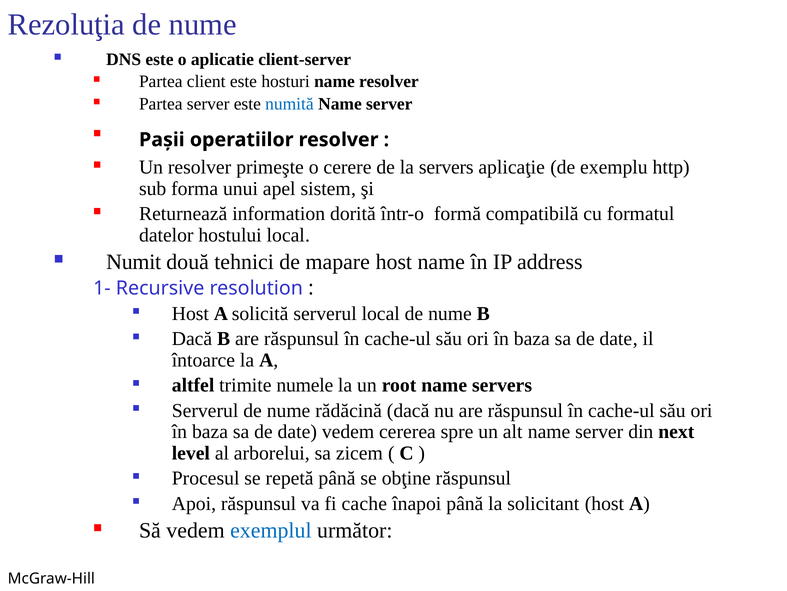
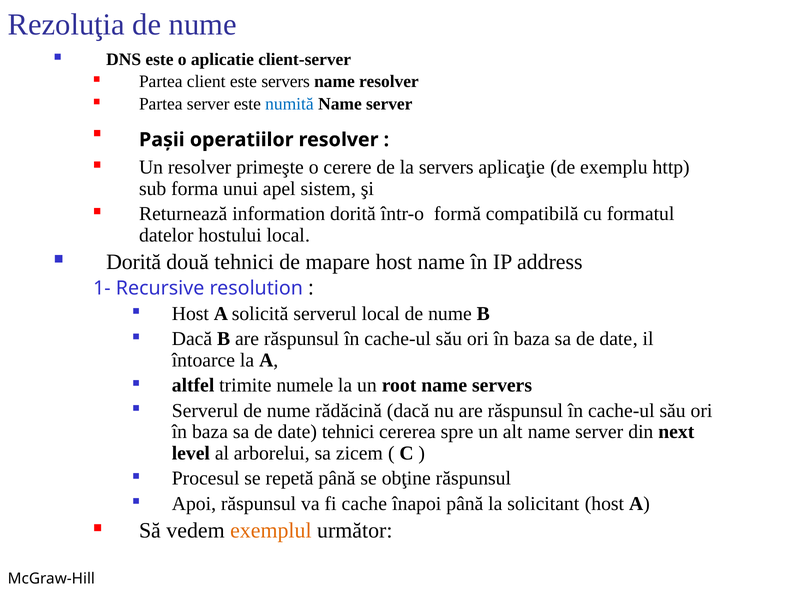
este hosturi: hosturi -> servers (286, 82)
Numit: Numit -> Dorită (134, 262)
date vedem: vedem -> tehnici (348, 431)
exemplul colour: blue -> orange (271, 530)
